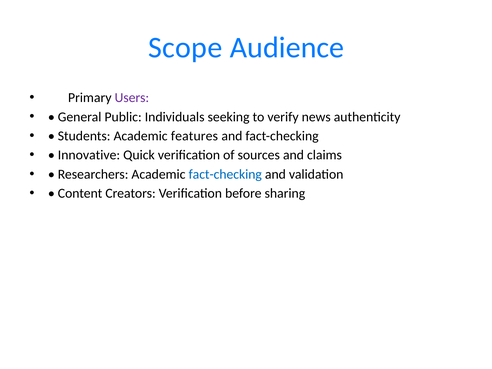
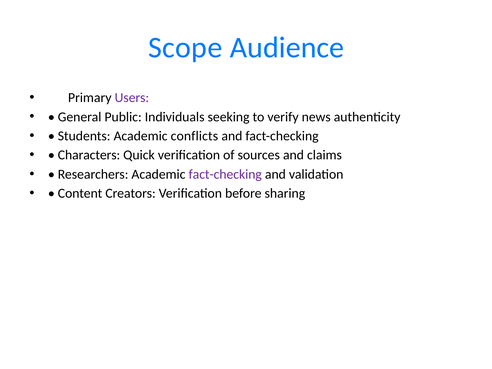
features: features -> conflicts (194, 136)
Innovative: Innovative -> Characters (89, 155)
fact-checking colour: blue -> purple (225, 174)
